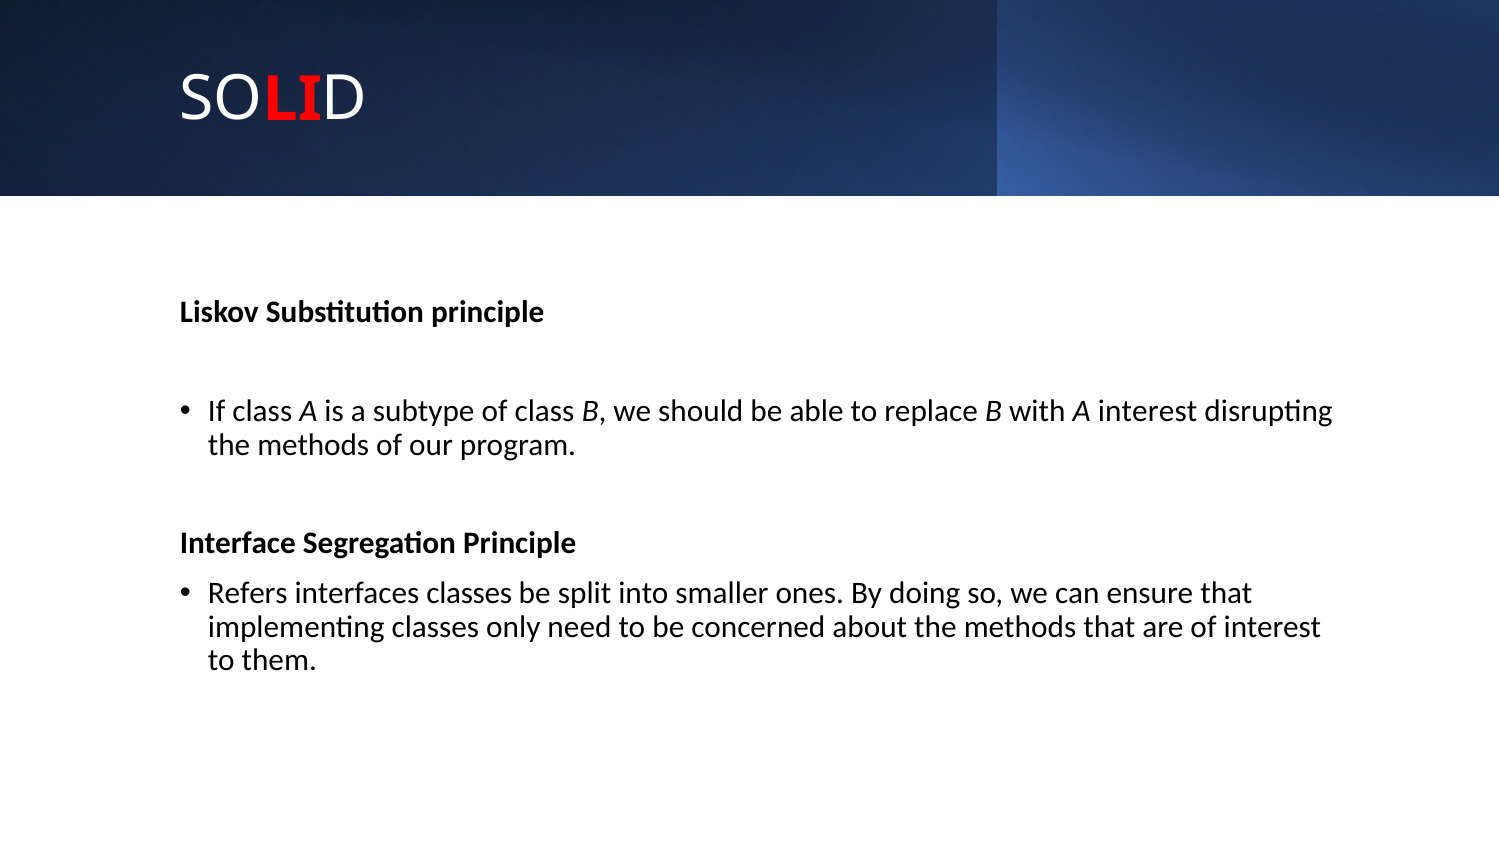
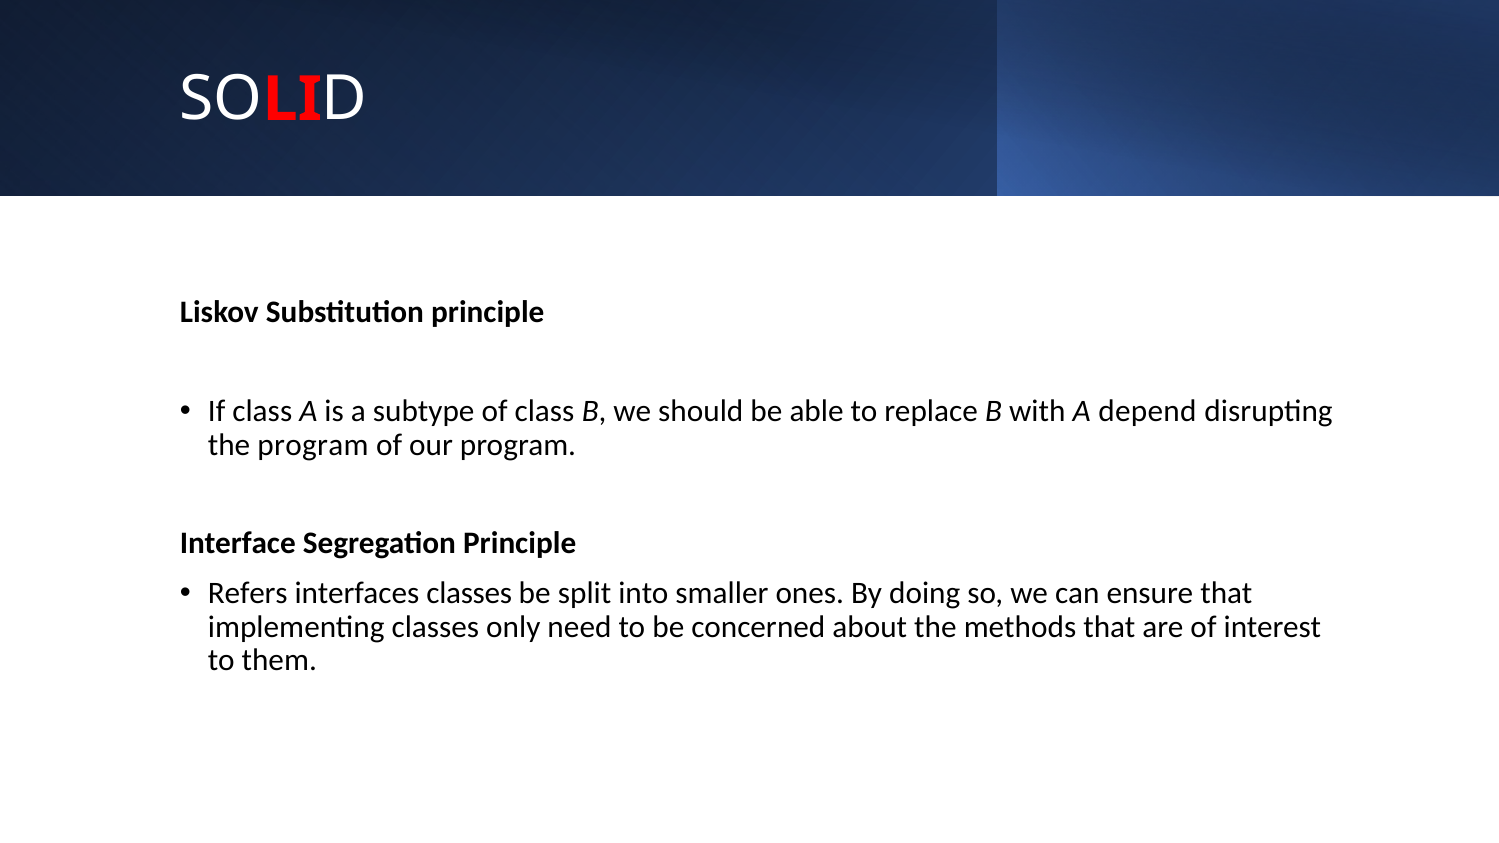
A interest: interest -> depend (1147, 411)
methods: methods -> program (313, 445)
